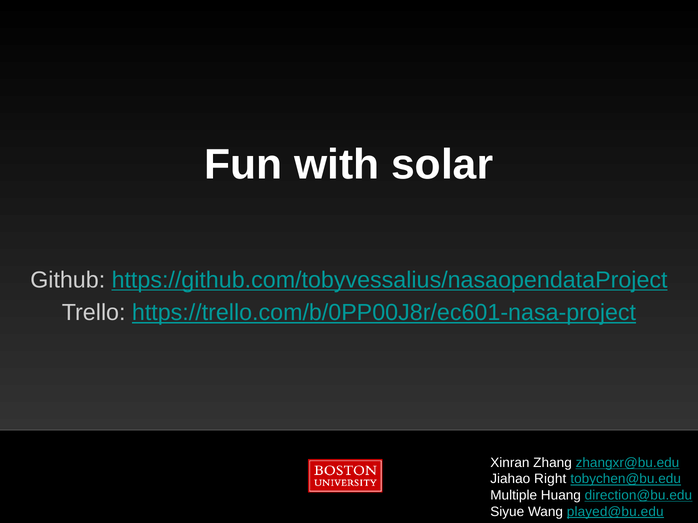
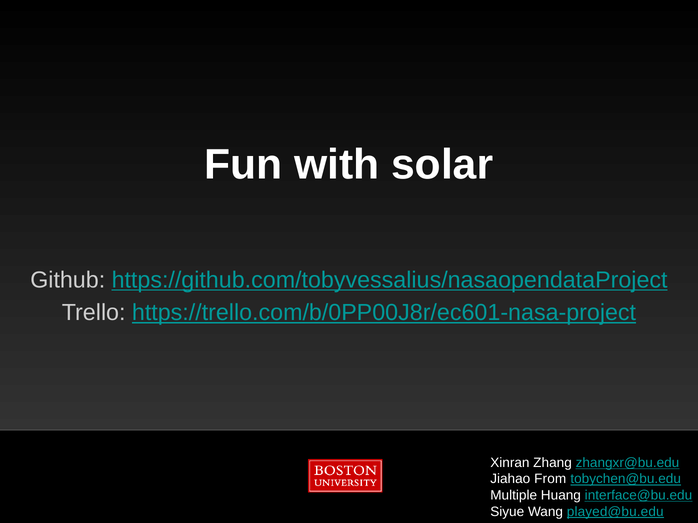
Right: Right -> From (550, 479)
direction@bu.edu: direction@bu.edu -> interface@bu.edu (638, 496)
